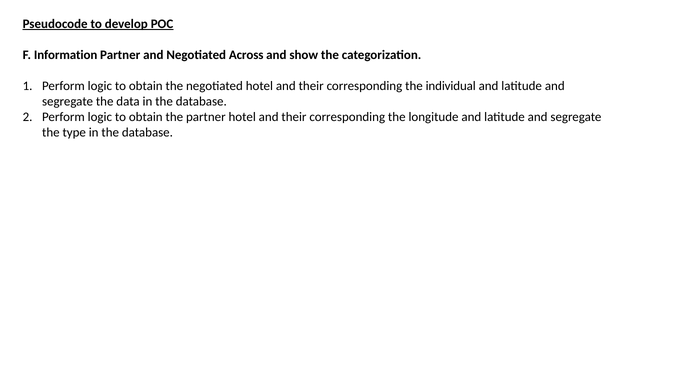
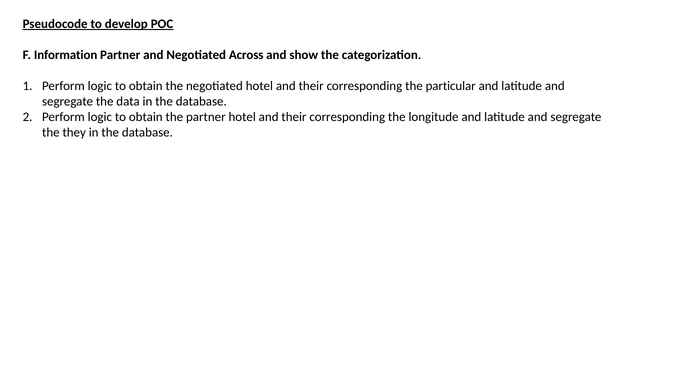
individual: individual -> particular (451, 86)
type: type -> they (74, 133)
